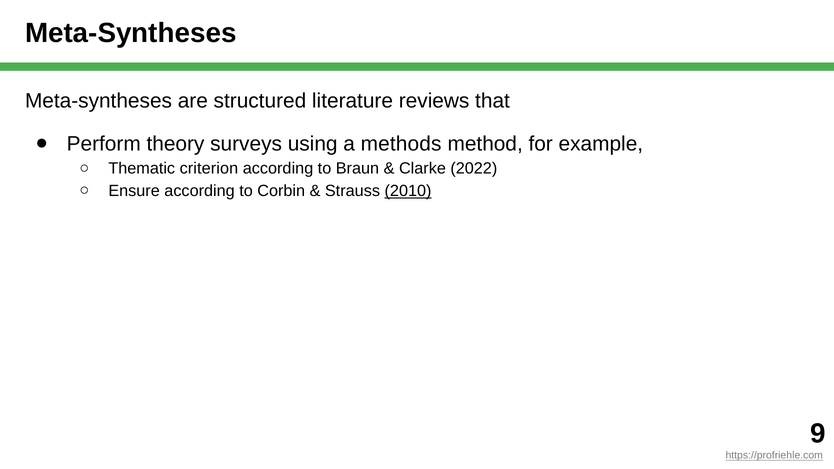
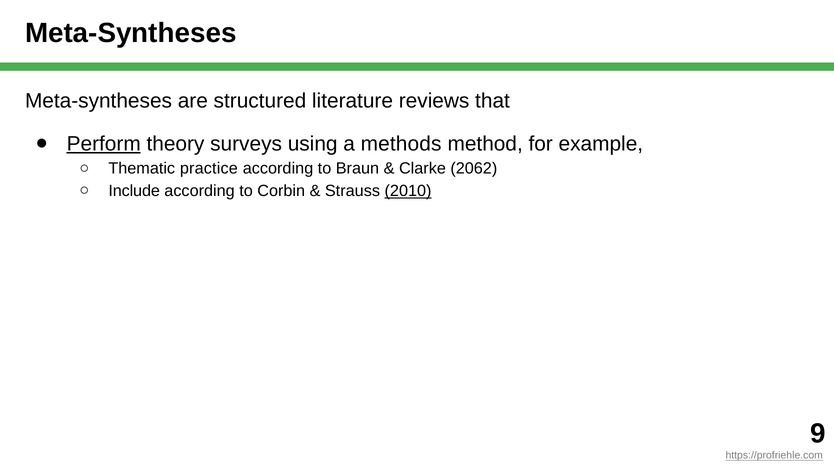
Perform underline: none -> present (104, 144)
criterion: criterion -> practice (209, 169)
2022: 2022 -> 2062 (474, 169)
Ensure: Ensure -> Include (134, 191)
